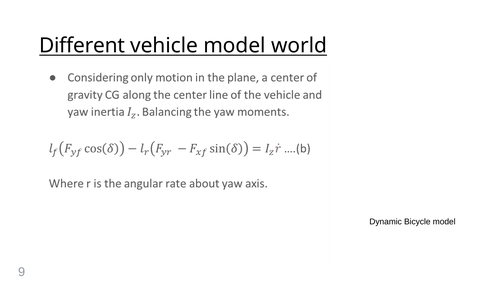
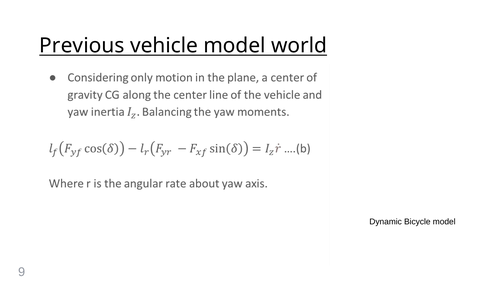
Different: Different -> Previous (82, 46)
